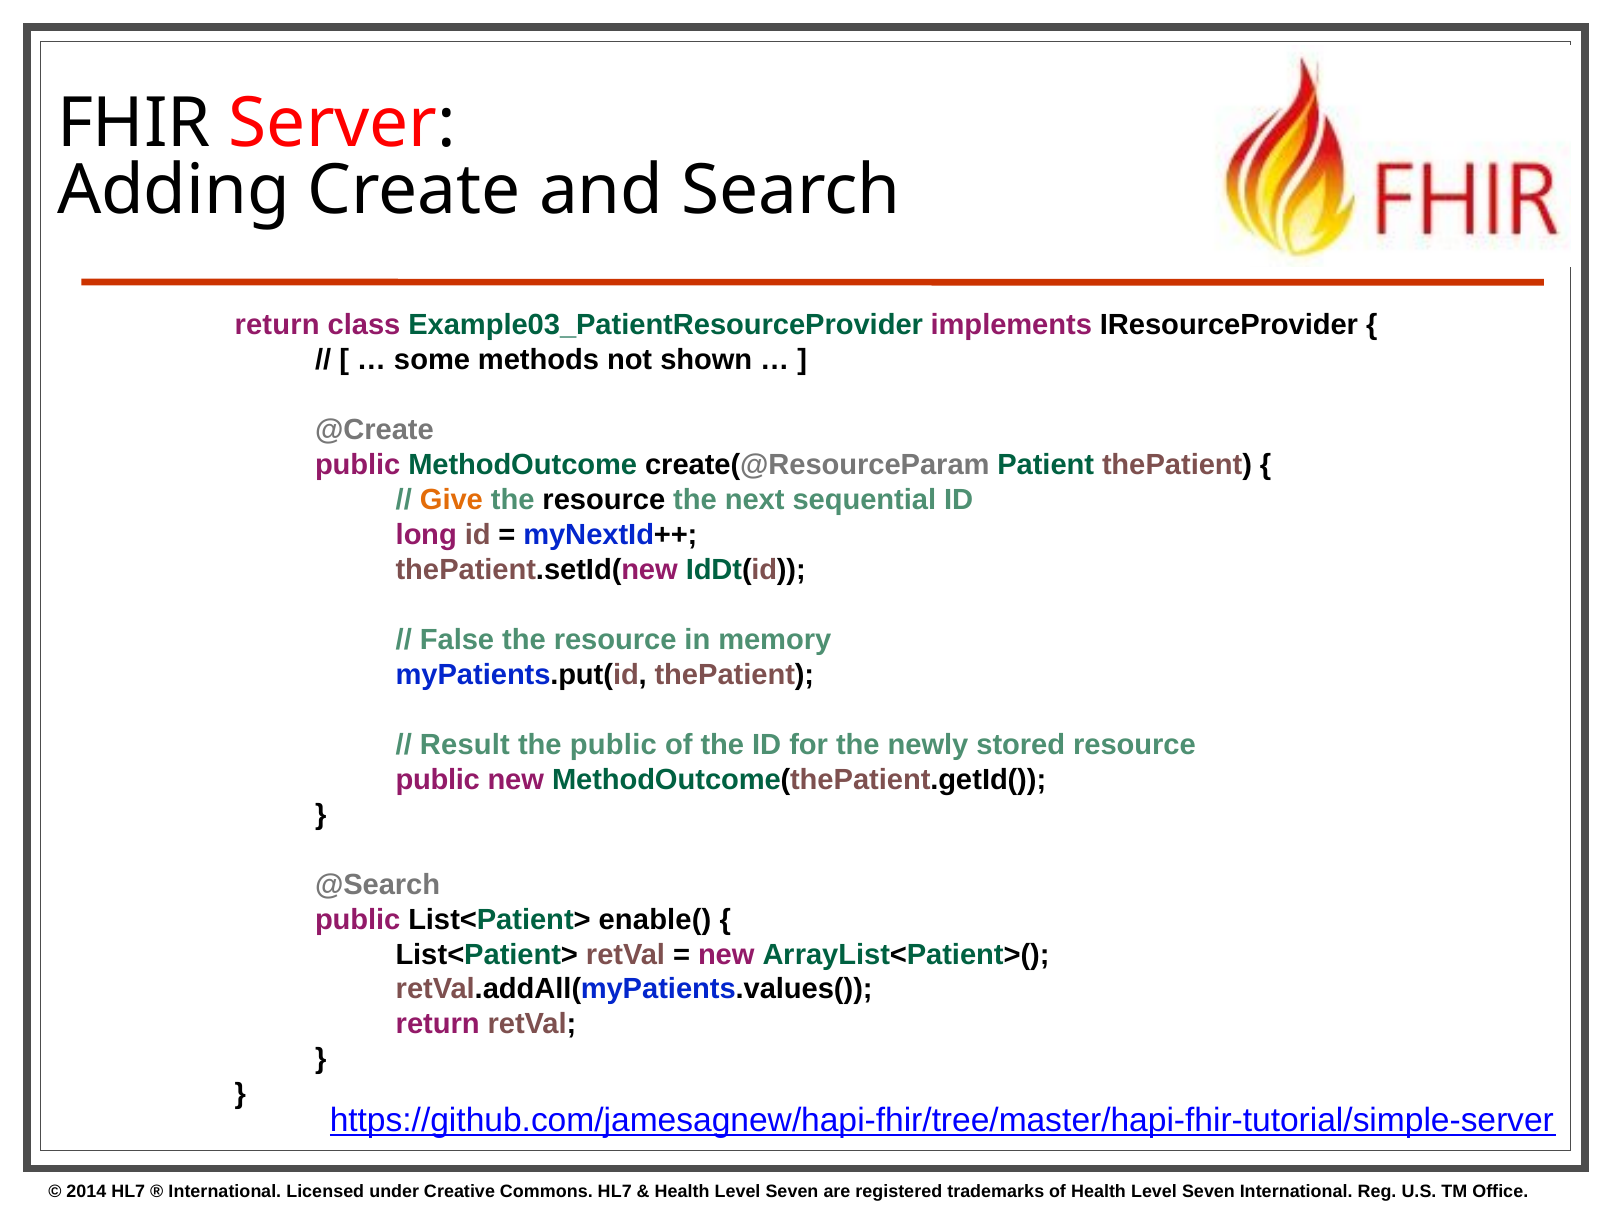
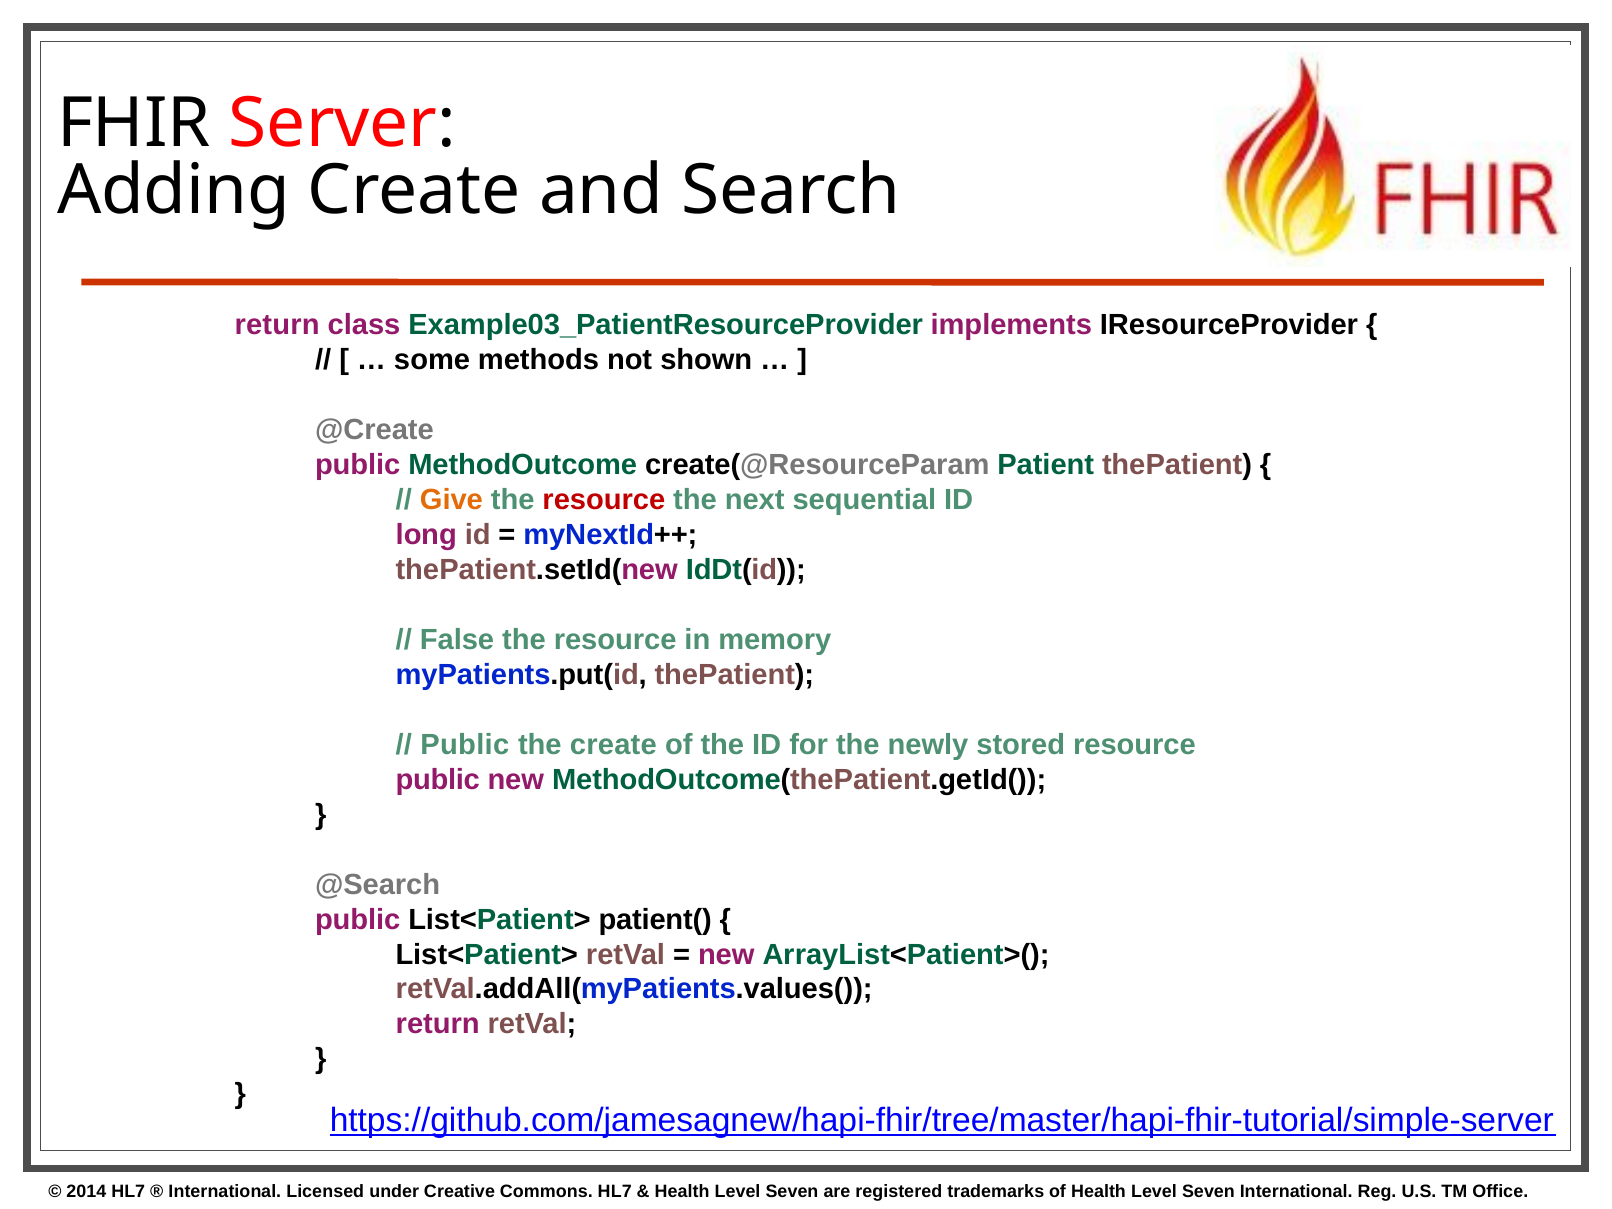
resource colour: black -> red (604, 500)
Result: Result -> Public (465, 745)
the public: public -> create (613, 745)
enable(: enable( -> patient( (655, 919)
